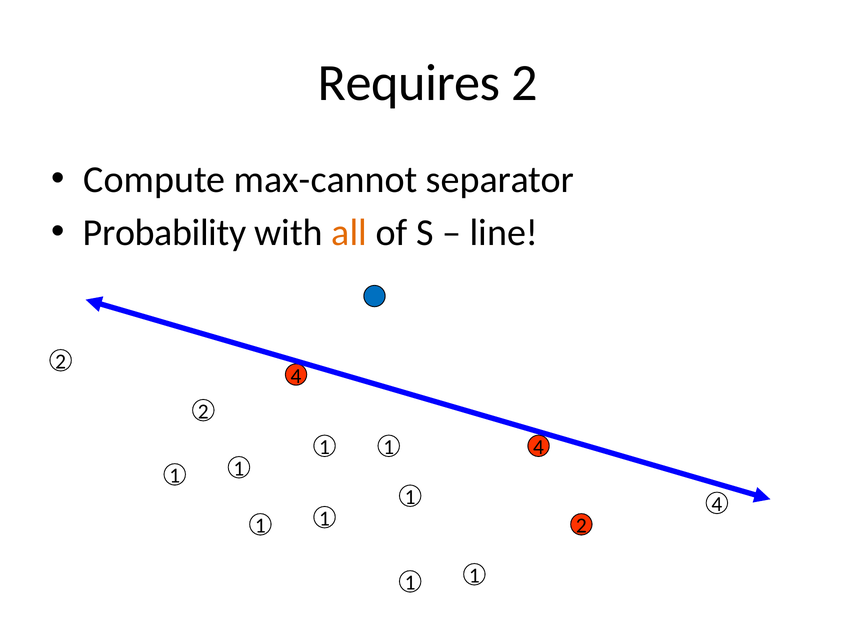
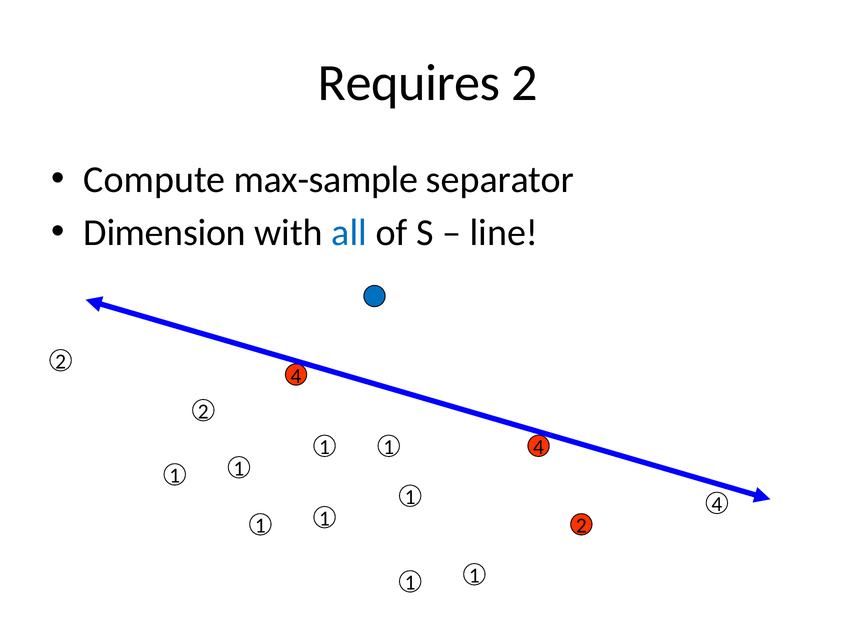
max-cannot: max-cannot -> max-sample (326, 180)
Probability: Probability -> Dimension (165, 233)
all colour: orange -> blue (349, 233)
